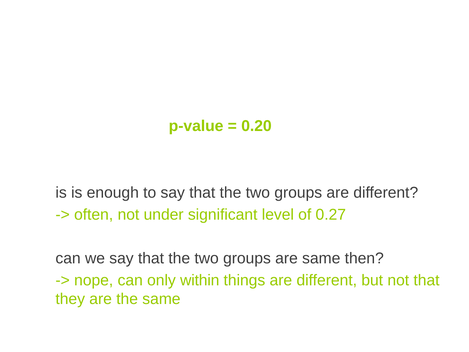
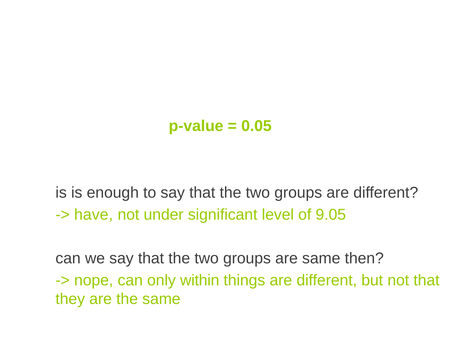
0.20: 0.20 -> 0.05 (256, 126)
often: often -> have (94, 214)
0.27: 0.27 -> 9.05 (331, 214)
